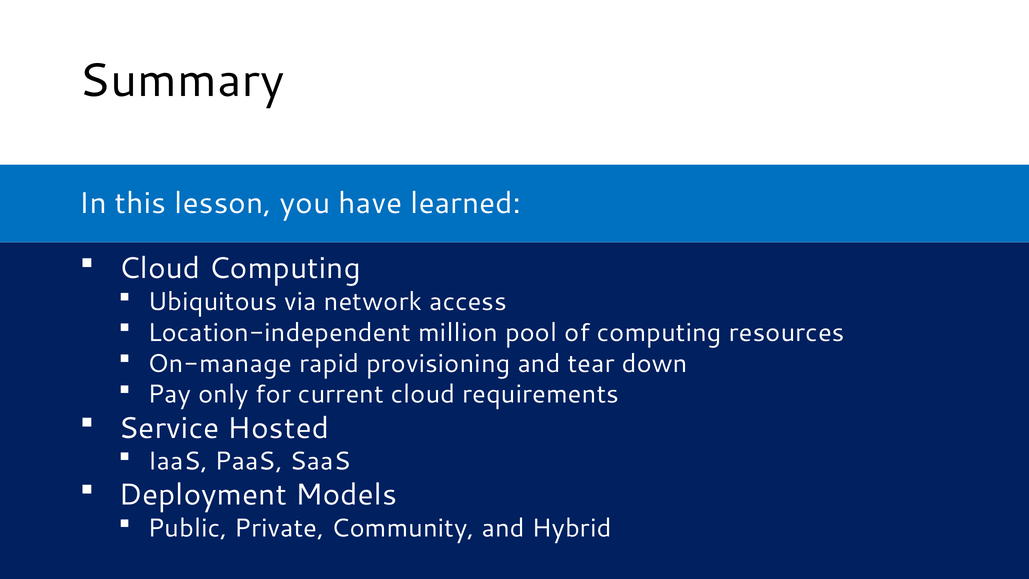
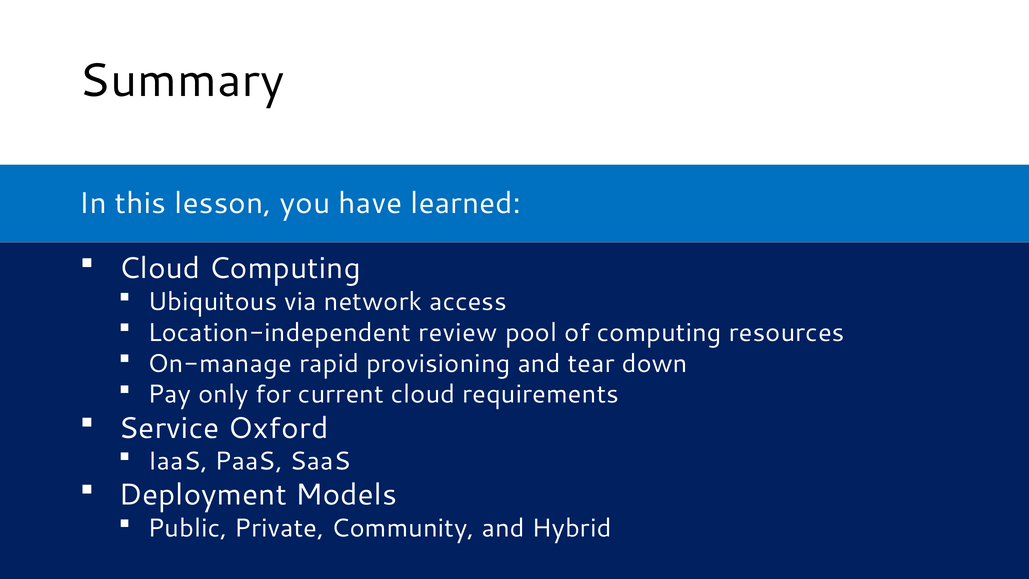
million: million -> review (458, 333)
Hosted: Hosted -> Oxford (278, 428)
